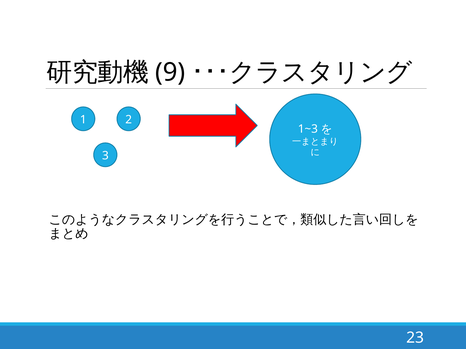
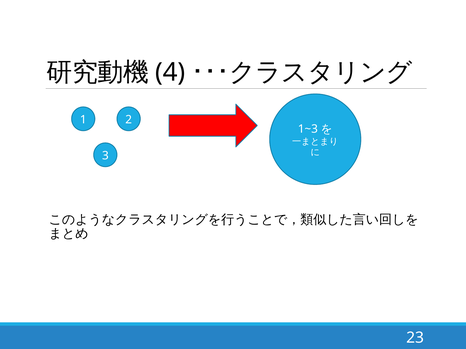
9: 9 -> 4 (170, 72)
